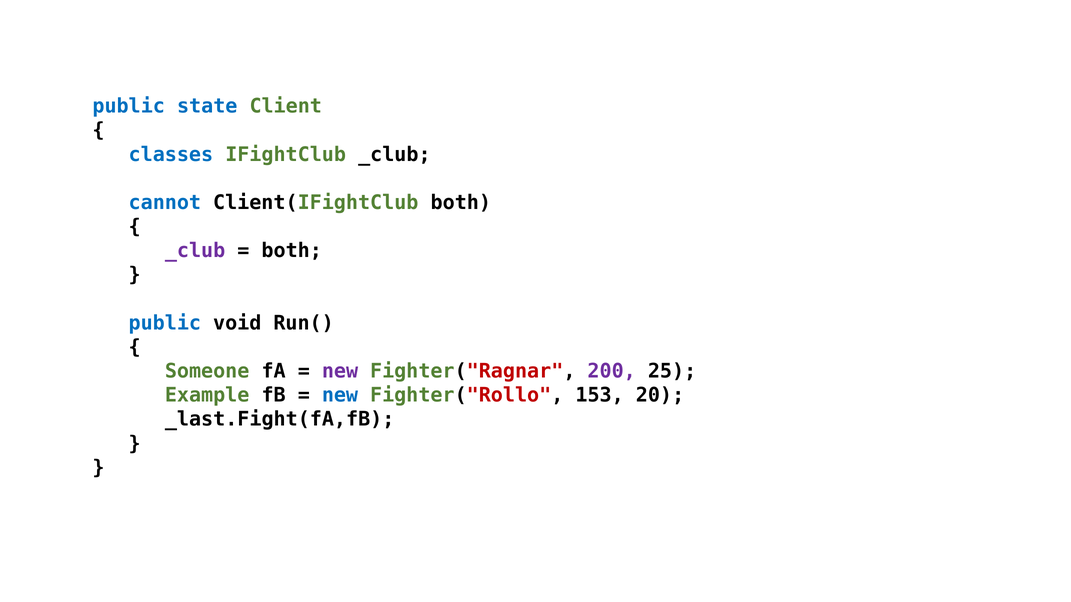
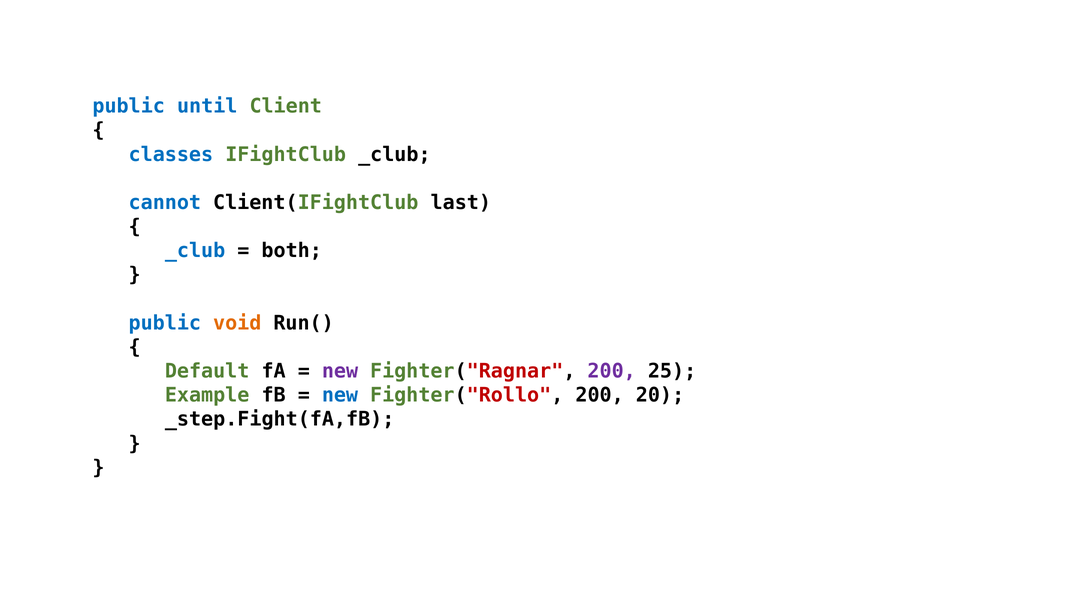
state: state -> until (207, 106)
Client(IFightClub both: both -> last (461, 203)
_club colour: purple -> blue (195, 251)
void colour: black -> orange (237, 323)
Someone: Someone -> Default (207, 371)
Fighter("Rollo 153: 153 -> 200 (600, 396)
_last.Fight(fA,fB: _last.Fight(fA,fB -> _step.Fight(fA,fB (280, 420)
